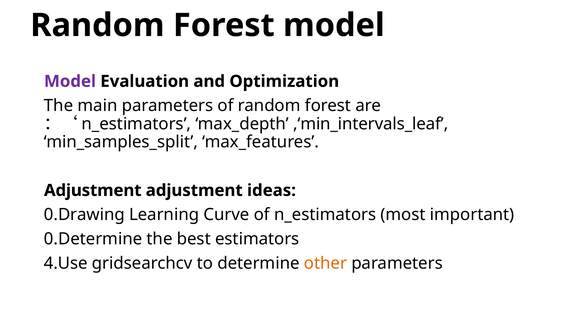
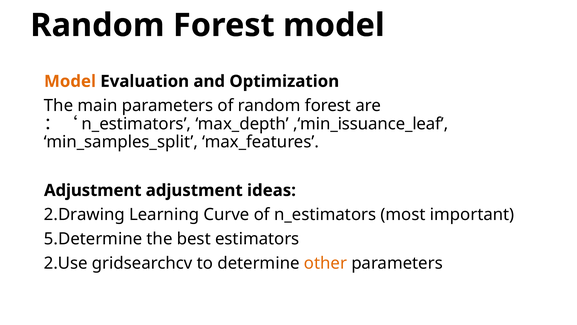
Model colour: purple -> orange (70, 81)
,‘min_intervals_leaf: ,‘min_intervals_leaf -> ,‘min_issuance_leaf (371, 124)
0.Drawing: 0.Drawing -> 2.Drawing (84, 214)
0.Determine: 0.Determine -> 5.Determine (93, 239)
4.Use: 4.Use -> 2.Use (66, 263)
